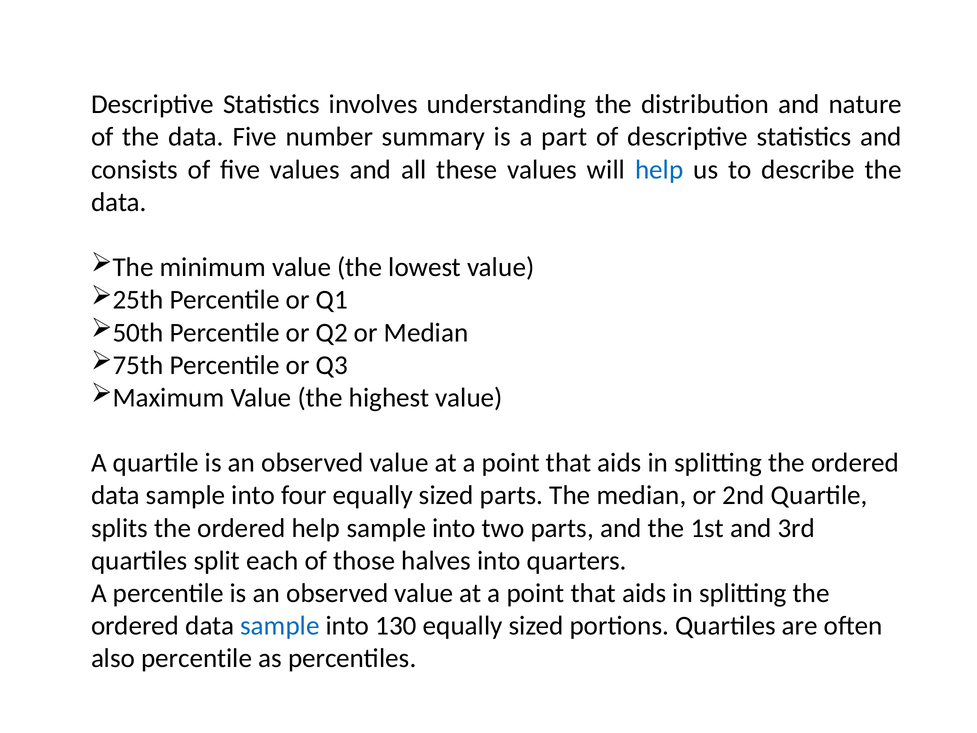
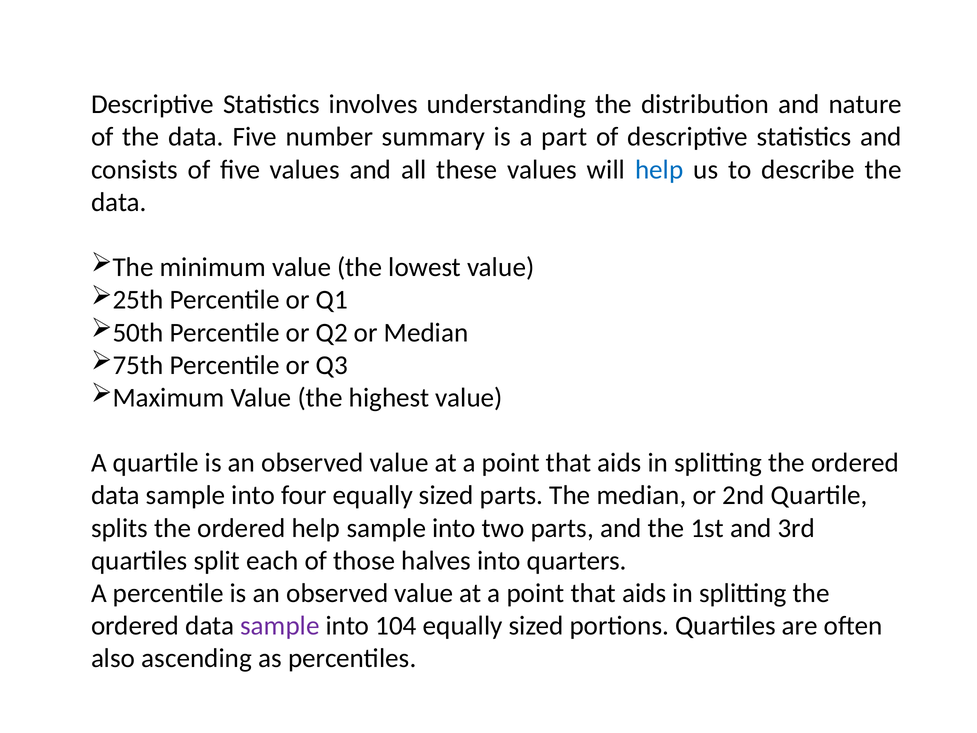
sample colour: blue -> purple (280, 626)
130: 130 -> 104 (396, 626)
also percentile: percentile -> ascending (197, 658)
